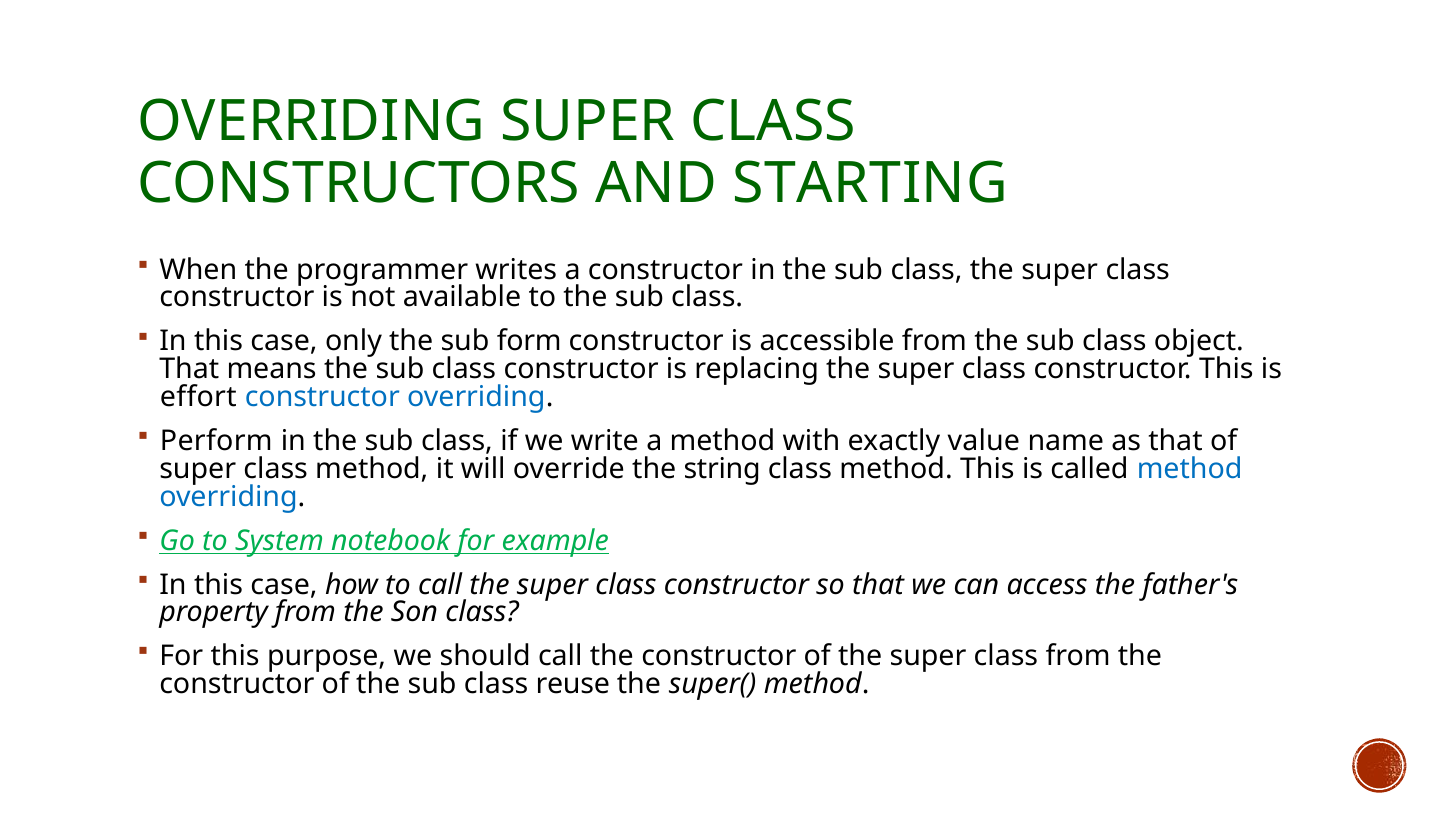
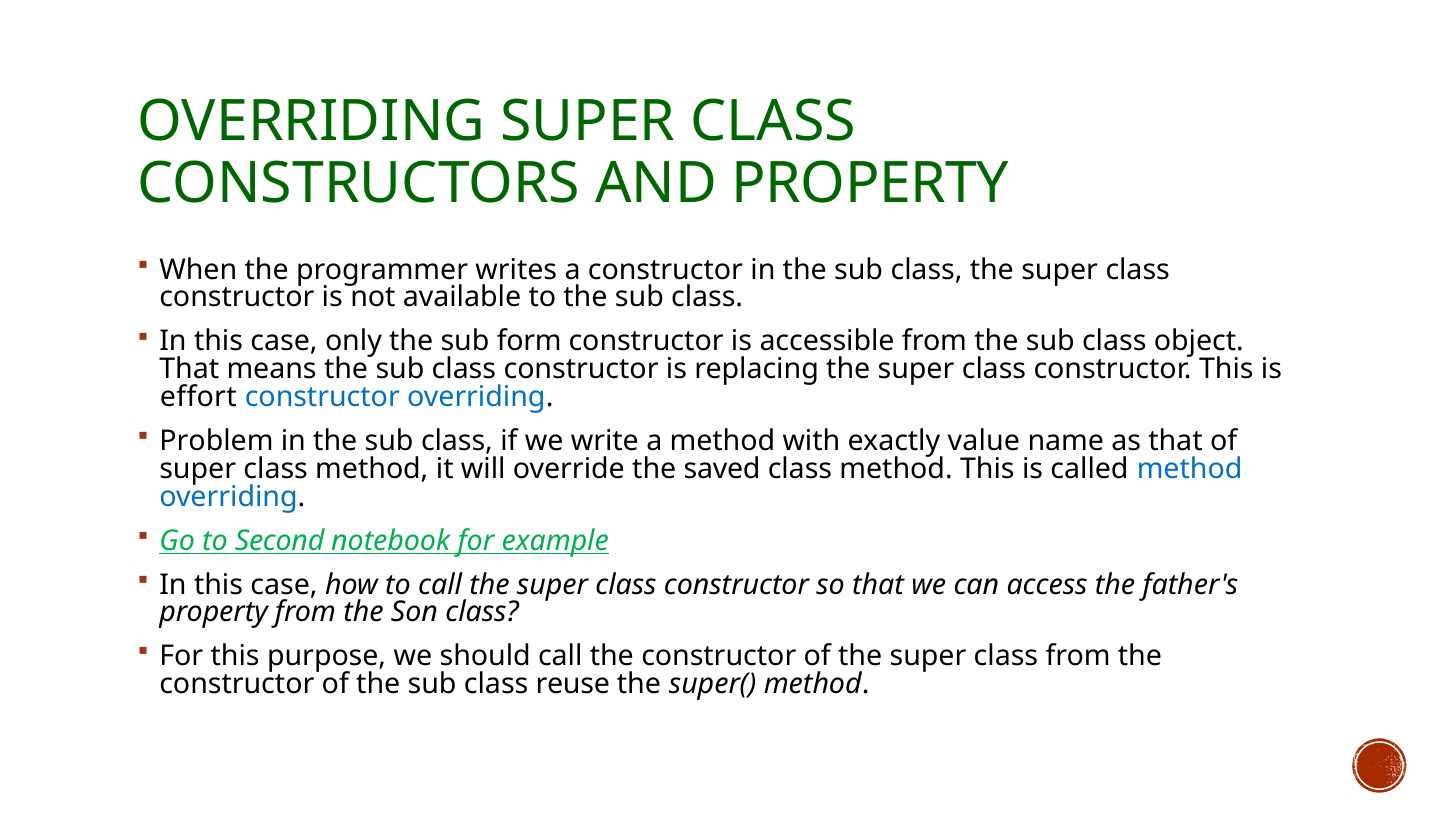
AND STARTING: STARTING -> PROPERTY (870, 183)
Perform: Perform -> Problem (216, 441)
string: string -> saved (722, 469)
System: System -> Second (280, 541)
